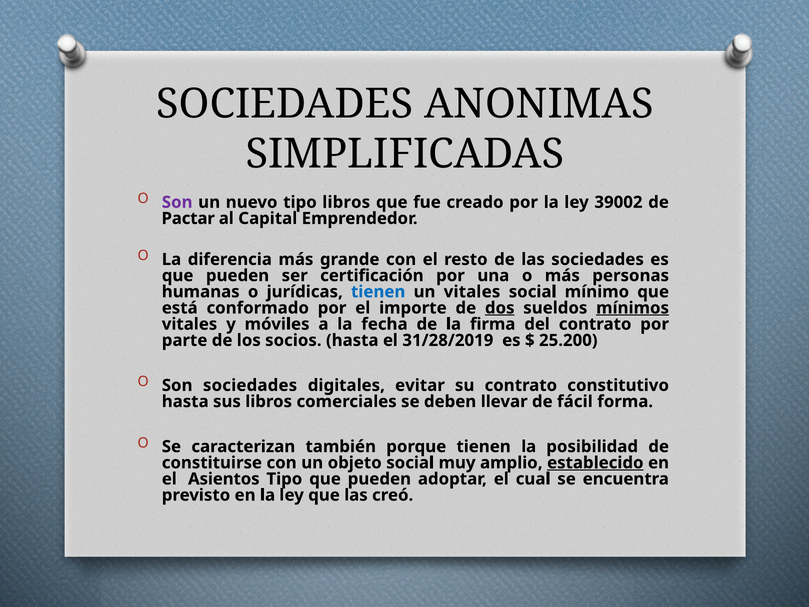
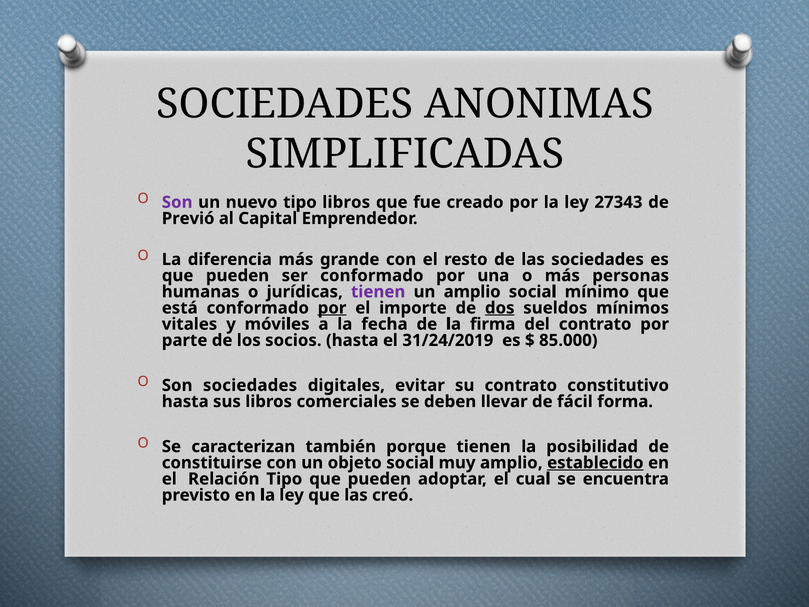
39002: 39002 -> 27343 (618, 202)
Pactar: Pactar -> Previó (188, 218)
ser certificación: certificación -> conformado (372, 275)
tienen colour: blue -> purple (378, 292)
un vitales: vitales -> amplio (472, 292)
por underline: none -> present (332, 308)
mínimos underline: present -> none (633, 308)
31/28/2019: 31/28/2019 -> 31/24/2019 (448, 340)
25.200: 25.200 -> 85.000 (568, 340)
Asientos: Asientos -> Relación (224, 479)
